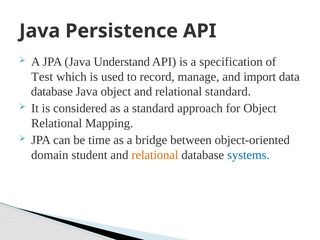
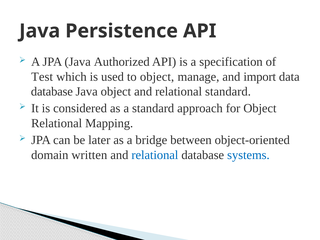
Understand: Understand -> Authorized (122, 62)
to record: record -> object (157, 77)
time: time -> later (99, 140)
student: student -> written (89, 155)
relational colour: orange -> blue (155, 155)
